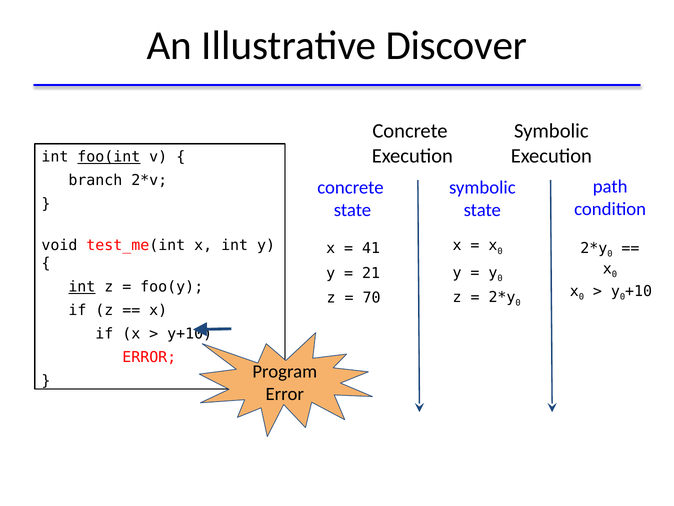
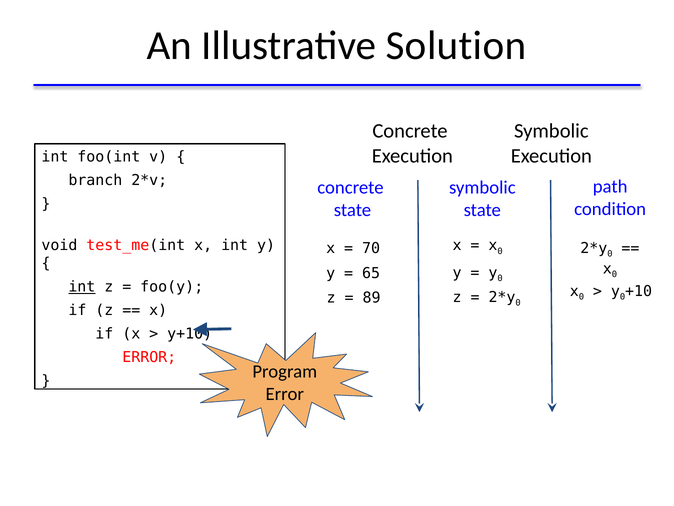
Discover: Discover -> Solution (456, 46)
foo(int underline: present -> none (109, 157)
41: 41 -> 70 (371, 248)
21: 21 -> 65 (371, 273)
70: 70 -> 89 (372, 298)
